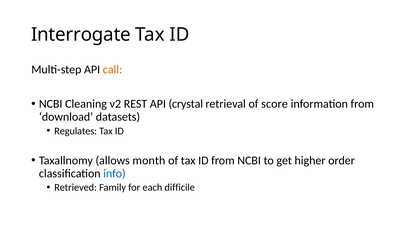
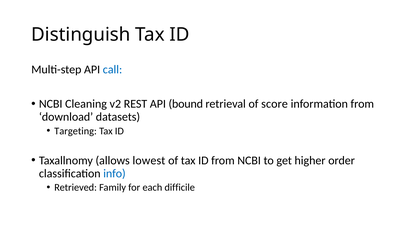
Interrogate: Interrogate -> Distinguish (81, 34)
call colour: orange -> blue (113, 69)
crystal: crystal -> bound (186, 104)
Regulates: Regulates -> Targeting (76, 131)
month: month -> lowest (149, 160)
